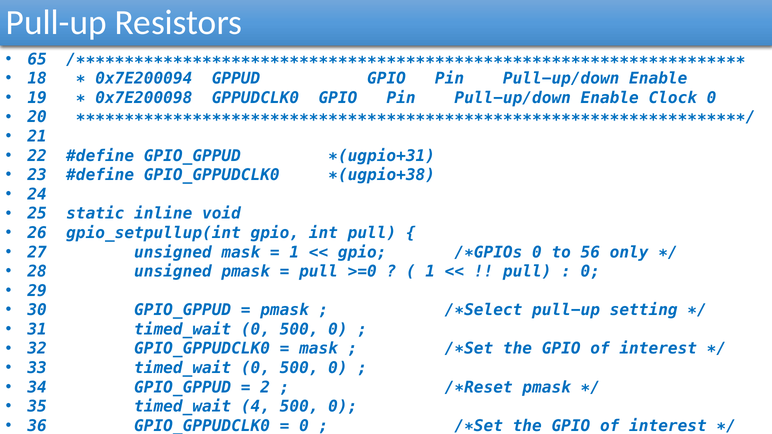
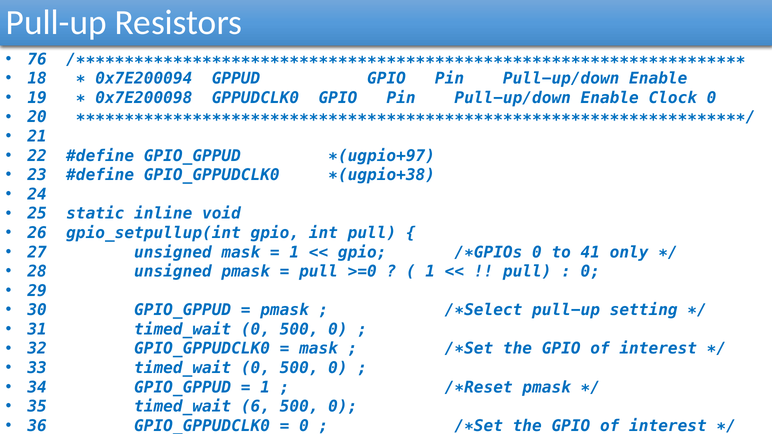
65: 65 -> 76 (37, 59)
∗(ugpio+31: ∗(ugpio+31 -> ∗(ugpio+97 (382, 156)
56: 56 -> 41 (590, 252)
2: 2 -> 1 (265, 387)
4: 4 -> 6 (255, 407)
